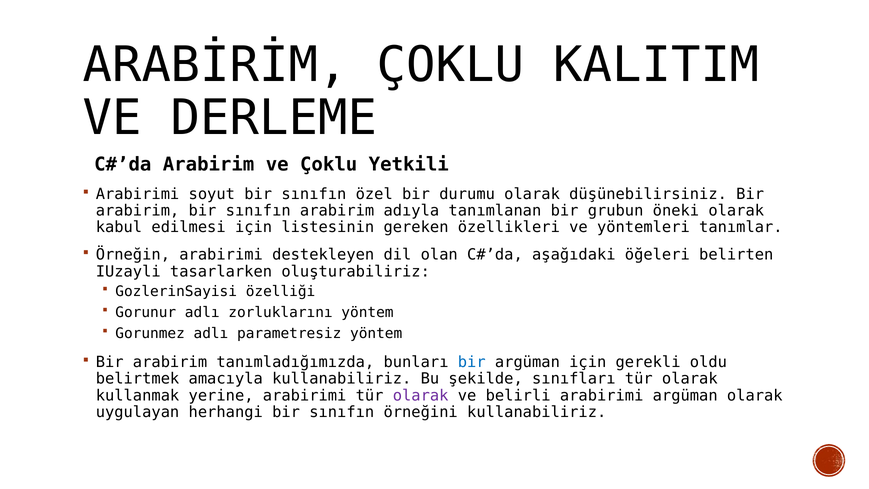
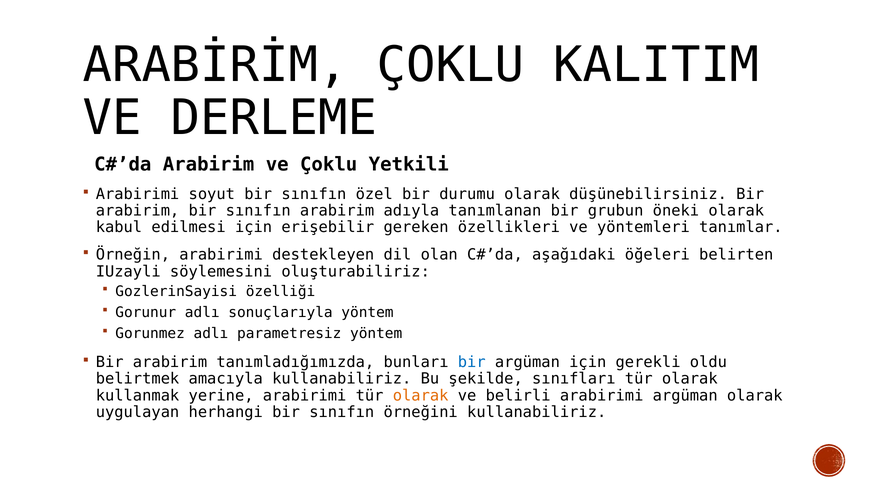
listesinin: listesinin -> erişebilir (328, 227)
tasarlarken: tasarlarken -> söylemesini (221, 271)
zorluklarını: zorluklarını -> sonuçlarıyla (280, 312)
olarak colour: purple -> orange (421, 395)
